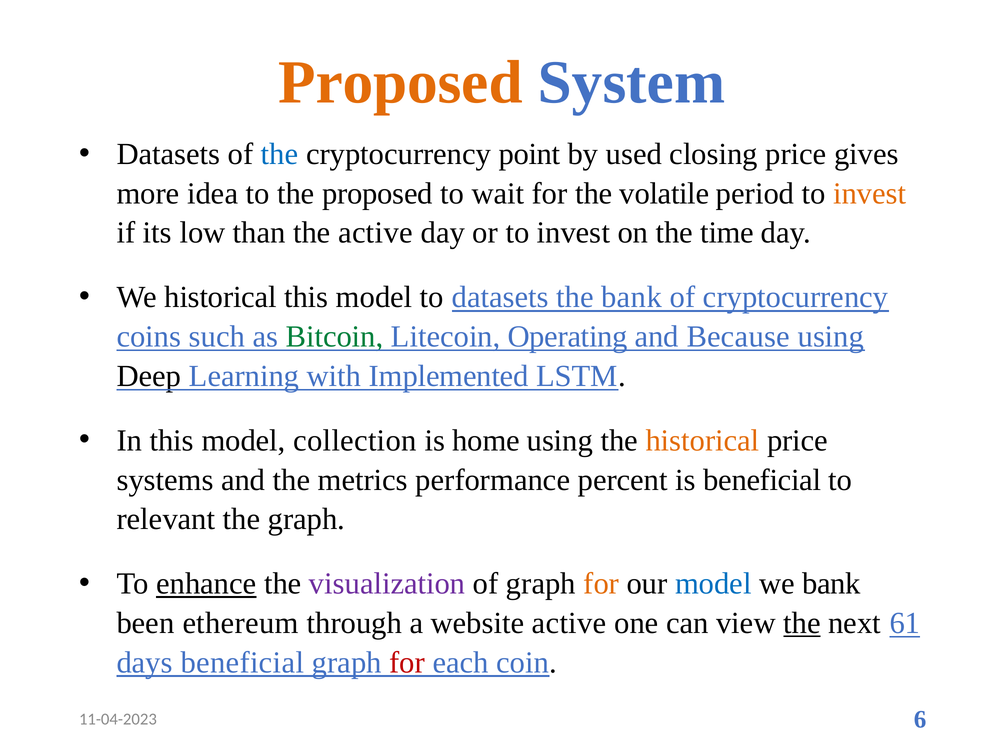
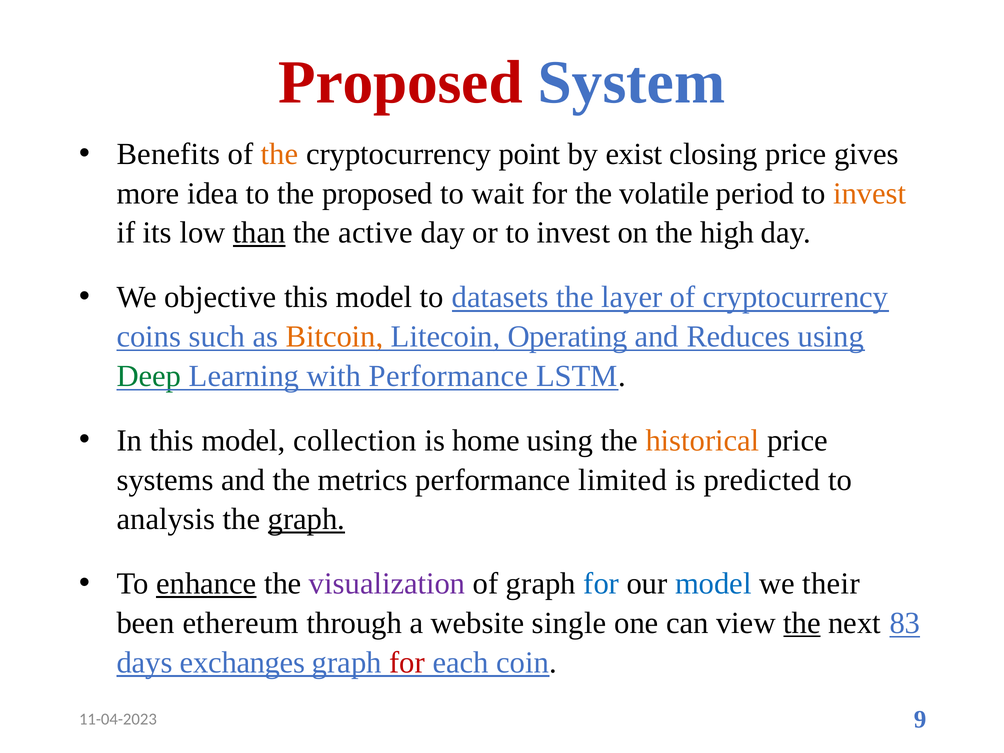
Proposed colour: orange -> red (400, 83)
Datasets: Datasets -> Benefits (168, 154)
the colour: blue -> orange (280, 154)
used: used -> exist (634, 154)
than underline: none -> present (259, 233)
time: time -> high (727, 233)
We historical: historical -> objective (220, 297)
the bank: bank -> layer (632, 297)
Bitcoin colour: green -> orange (335, 337)
Because: Because -> Reduces (738, 337)
Deep colour: black -> green (149, 376)
with Implemented: Implemented -> Performance (449, 376)
percent: percent -> limited (623, 480)
is beneficial: beneficial -> predicted (762, 480)
relevant: relevant -> analysis (166, 519)
graph underline: none -> present (306, 519)
for colour: orange -> blue (601, 584)
we bank: bank -> their (831, 584)
website active: active -> single (569, 623)
61: 61 -> 83 (905, 623)
days beneficial: beneficial -> exchanges (243, 662)
6: 6 -> 9 (920, 720)
